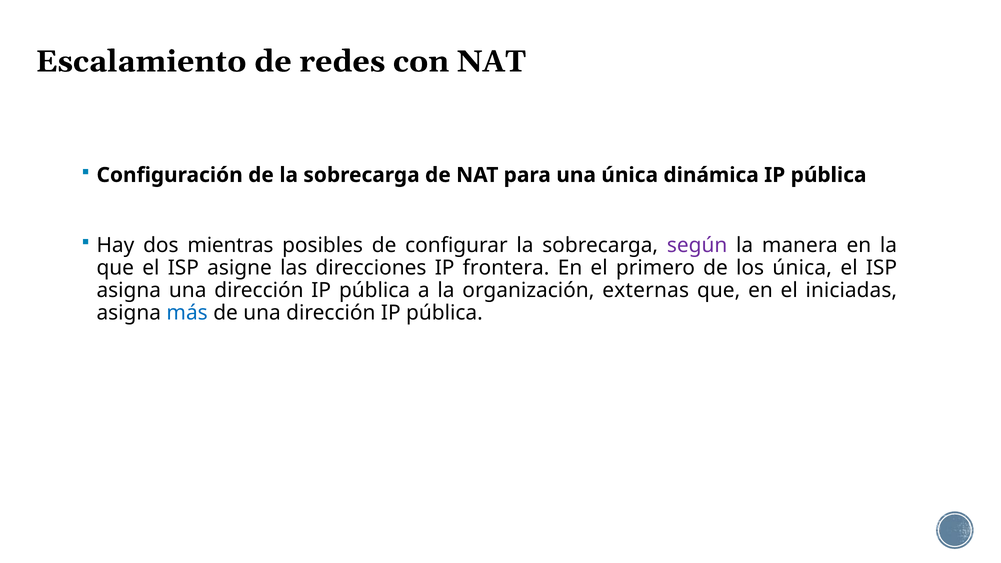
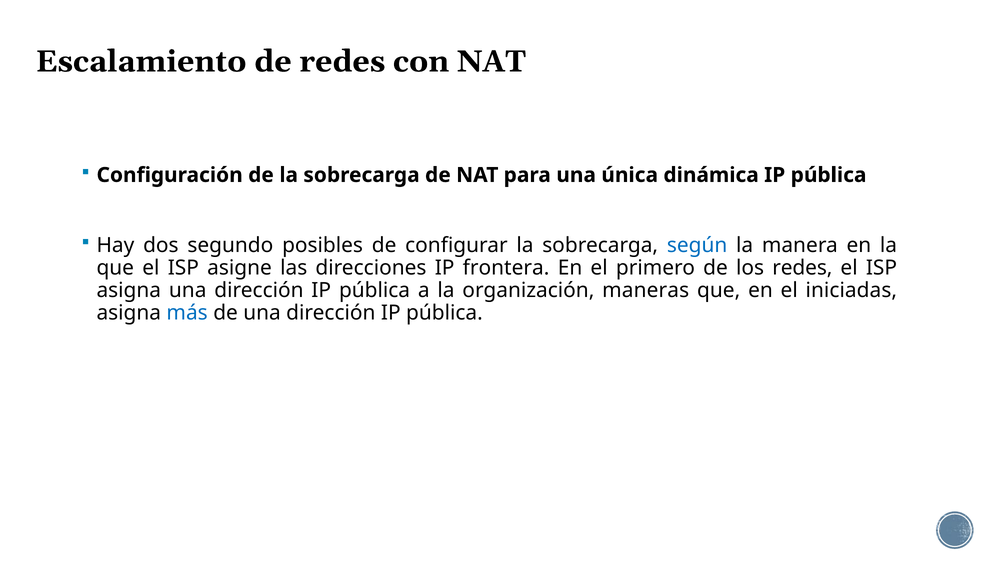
mientras: mientras -> segundo (230, 245)
según colour: purple -> blue (697, 245)
los única: única -> redes (802, 268)
externas: externas -> maneras (646, 290)
